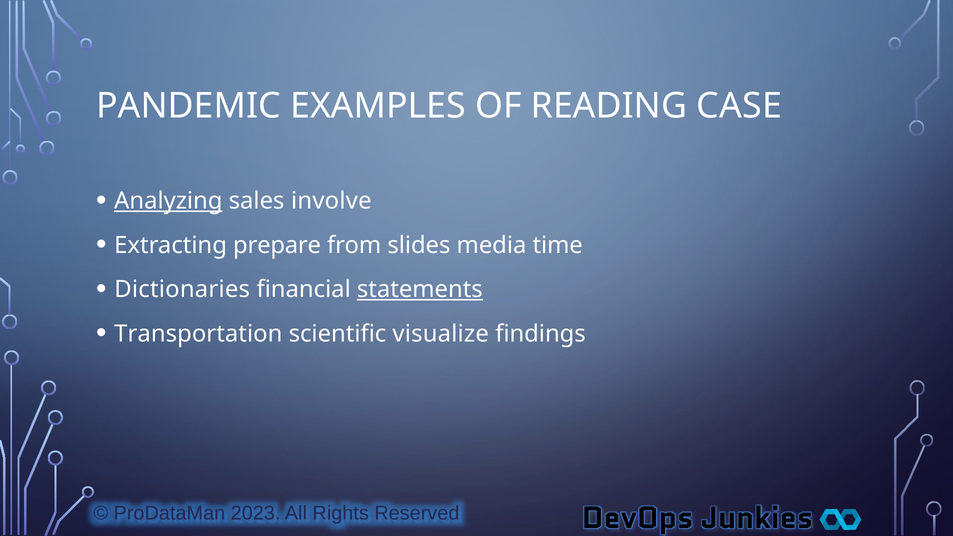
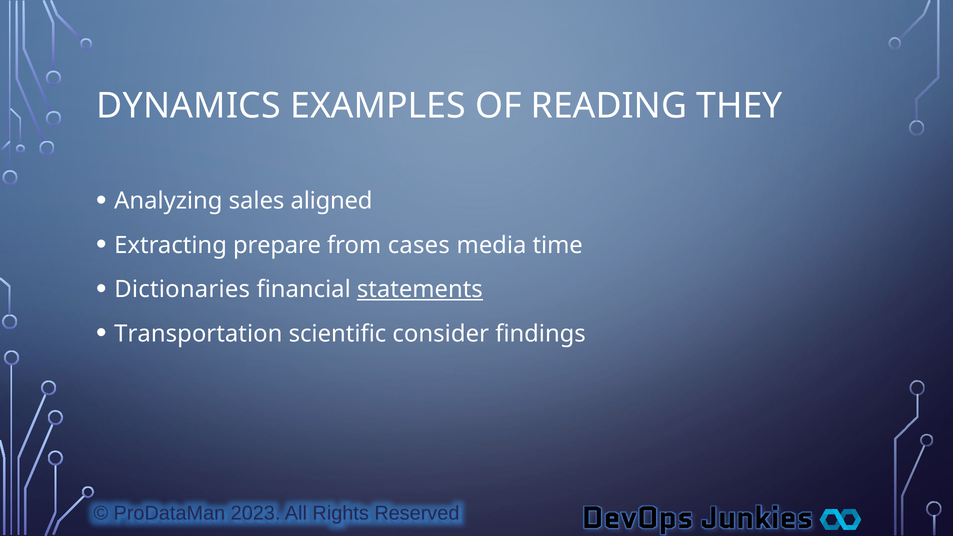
PANDEMIC: PANDEMIC -> DYNAMICS (189, 106)
CASE: CASE -> THEY (739, 106)
Analyzing underline: present -> none (168, 201)
involve: involve -> aligned (332, 201)
slides: slides -> cases (419, 245)
visualize: visualize -> consider (441, 334)
